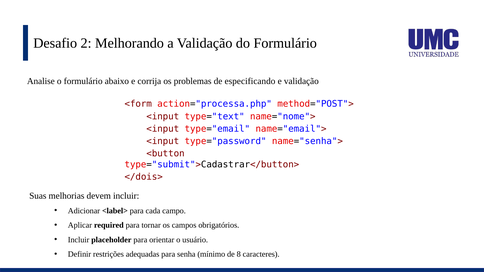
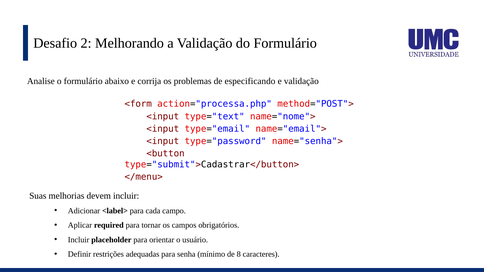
</dois>: </dois> -> </menu> (144, 177)
